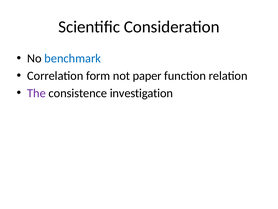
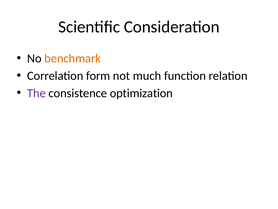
benchmark colour: blue -> orange (73, 58)
paper: paper -> much (147, 76)
investigation: investigation -> optimization (141, 93)
